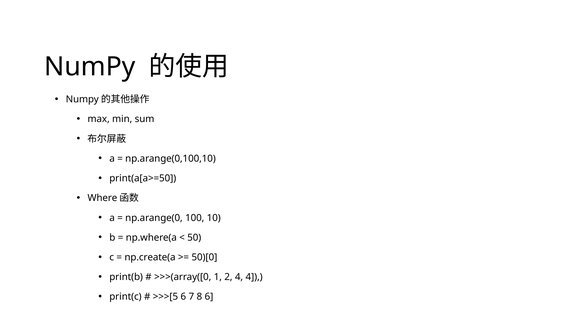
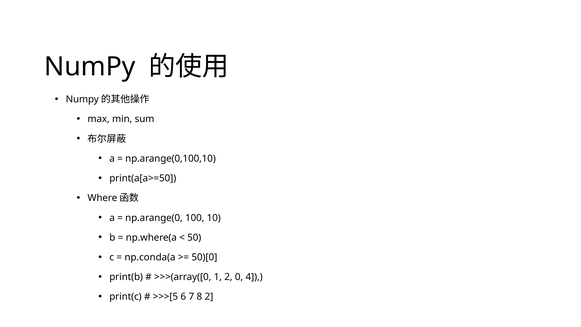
np.create(a: np.create(a -> np.conda(a (150, 257)
2 4: 4 -> 0 (239, 277)
8 6: 6 -> 2 (209, 297)
